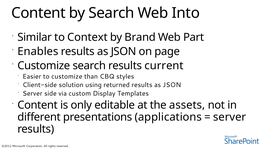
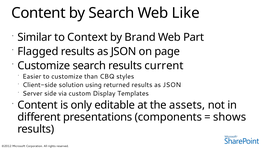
Into: Into -> Like (186, 13)
Enables: Enables -> Flagged (38, 52)
applications: applications -> components (168, 117)
server: server -> shows (230, 117)
